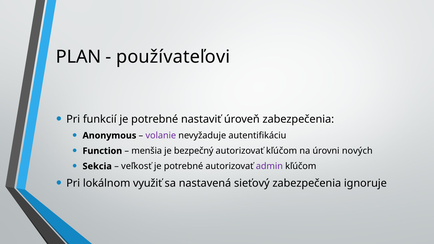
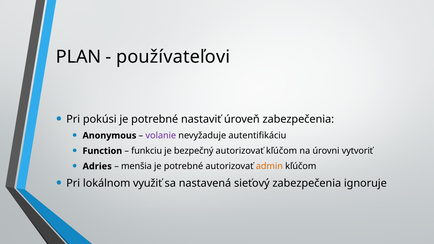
funkcií: funkcií -> pokúsi (100, 119)
menšia: menšia -> funkciu (147, 151)
nových: nových -> vytvoriť (357, 151)
Sekcia: Sekcia -> Adries (97, 166)
veľkosť: veľkosť -> menšia (136, 166)
admin colour: purple -> orange (269, 166)
